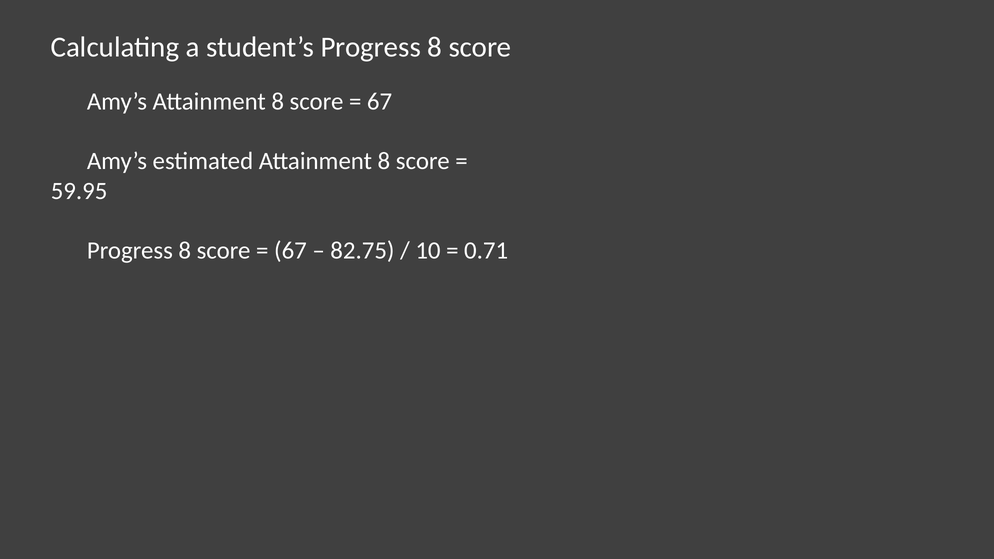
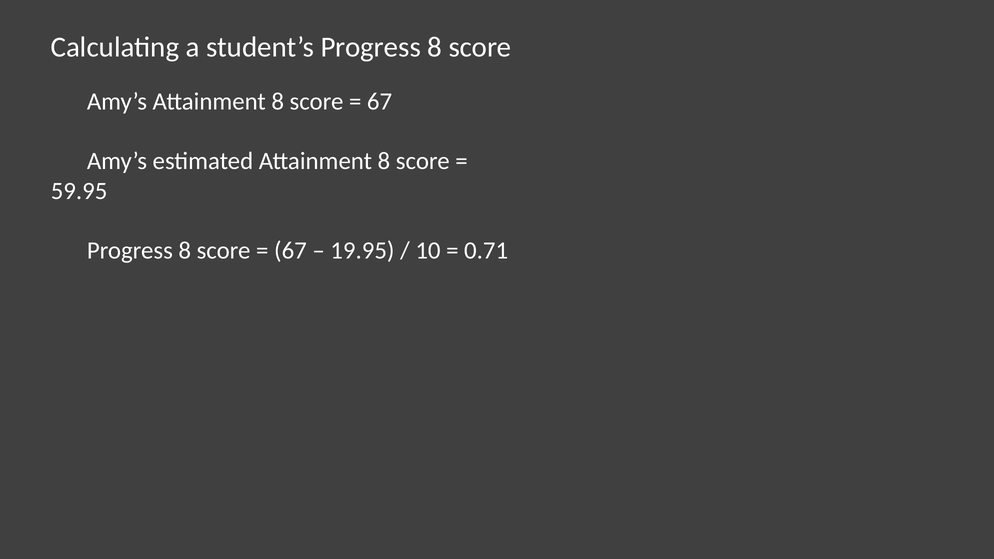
82.75: 82.75 -> 19.95 (362, 251)
